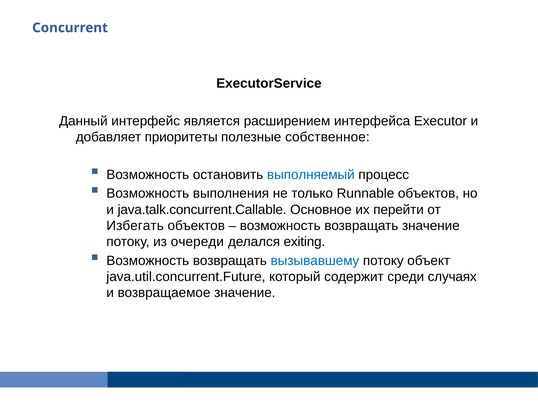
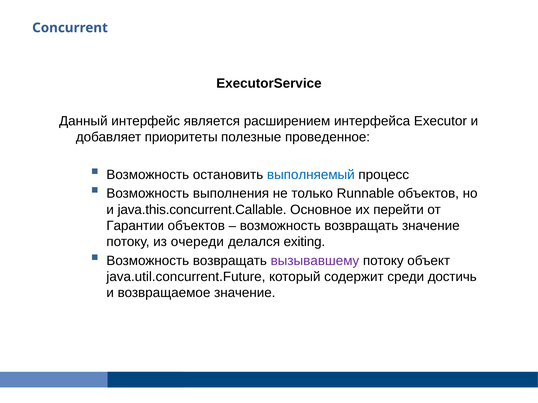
собственное: собственное -> проведенное (328, 137)
java.talk.concurrent.Callable: java.talk.concurrent.Callable -> java.this.concurrent.Callable (202, 210)
Избегать: Избегать -> Гарантии (135, 226)
вызывавшему colour: blue -> purple (315, 261)
случаях: случаях -> достичь (452, 277)
